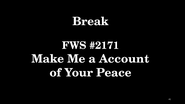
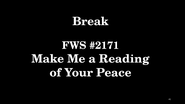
Account: Account -> Reading (124, 59)
